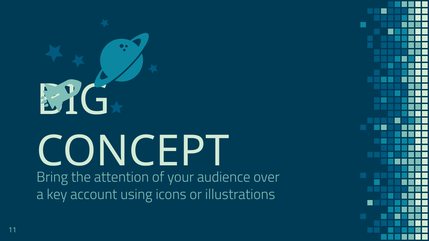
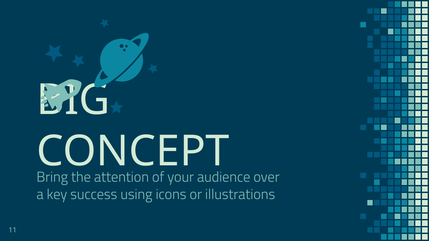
account: account -> success (94, 195)
